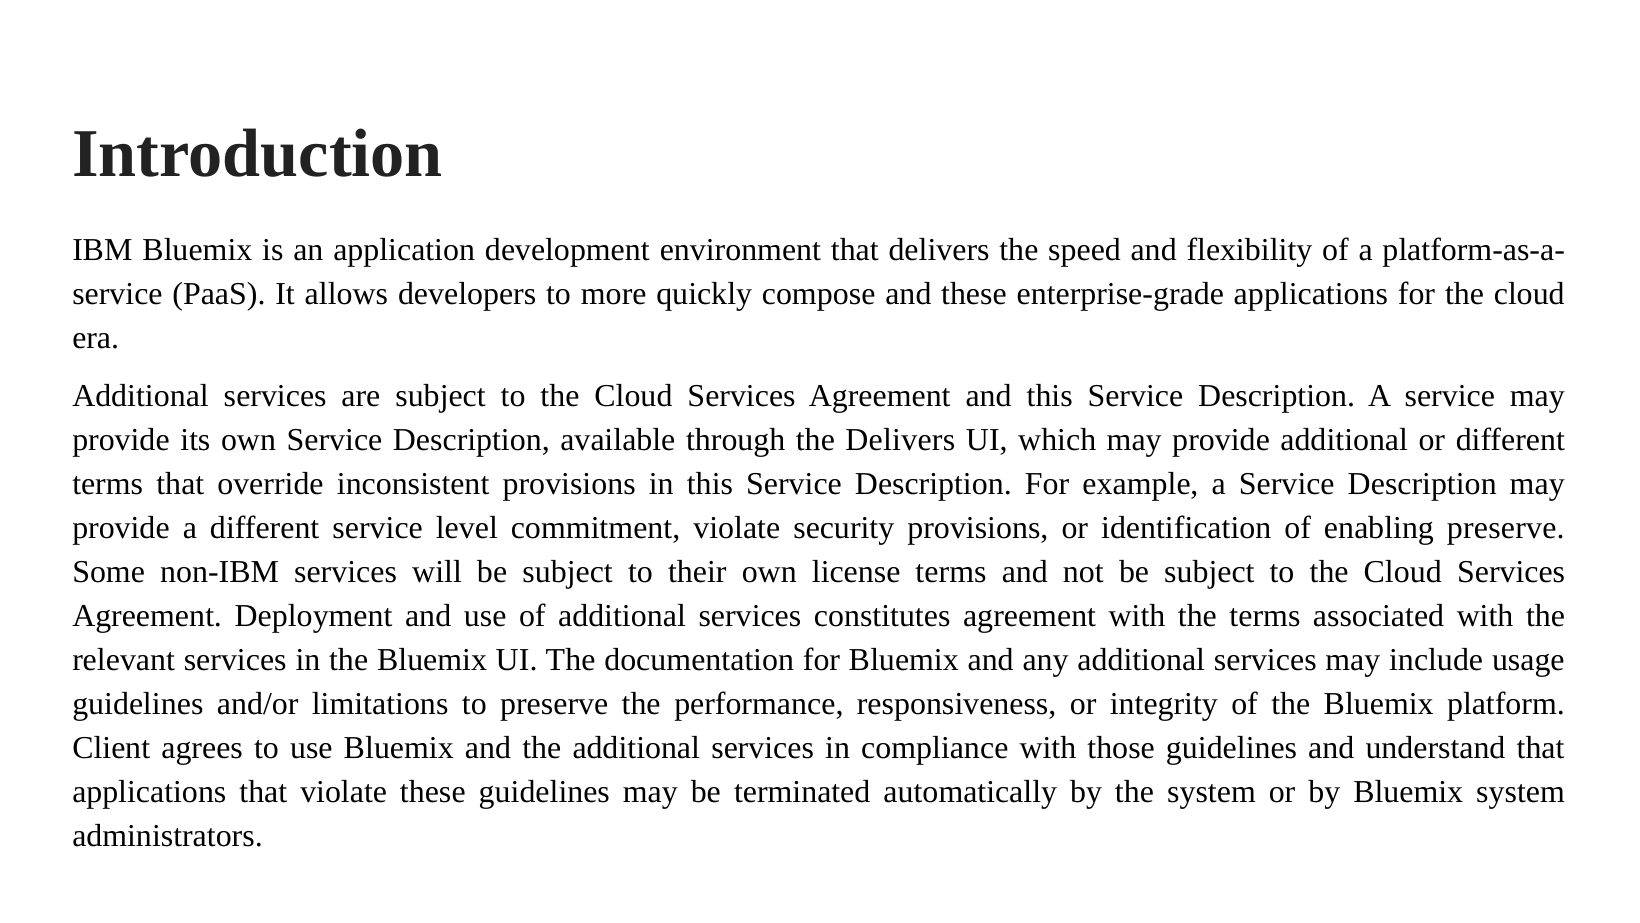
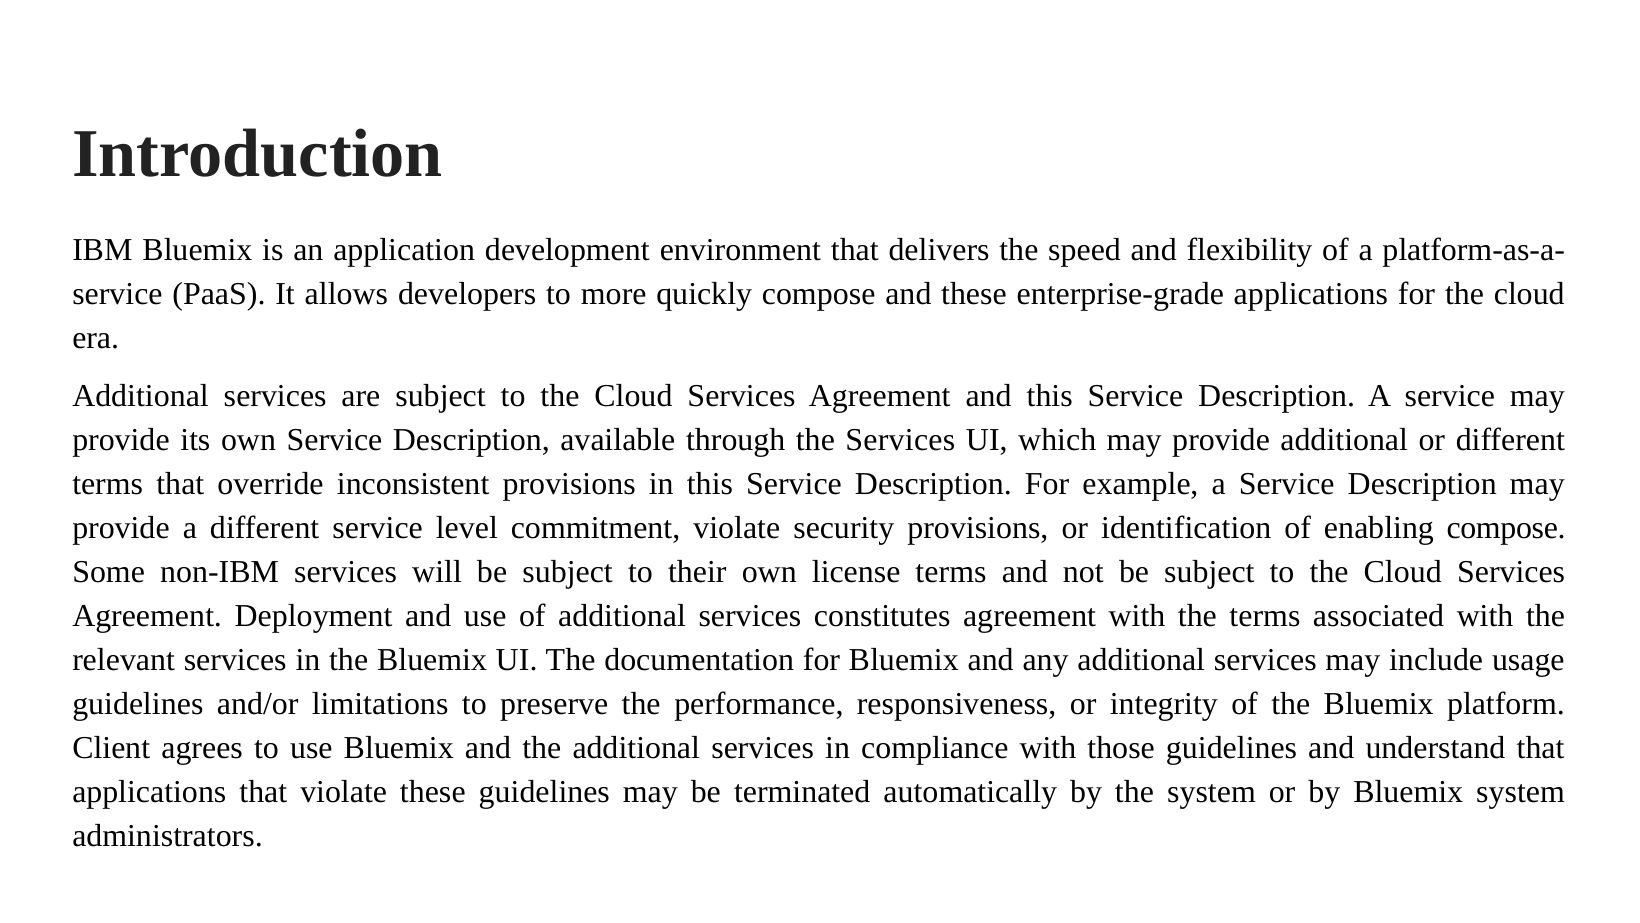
the Delivers: Delivers -> Services (900, 440)
enabling preserve: preserve -> compose (1506, 528)
